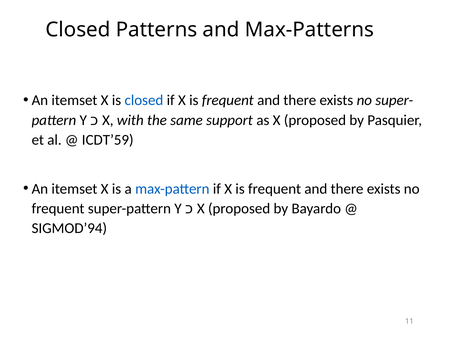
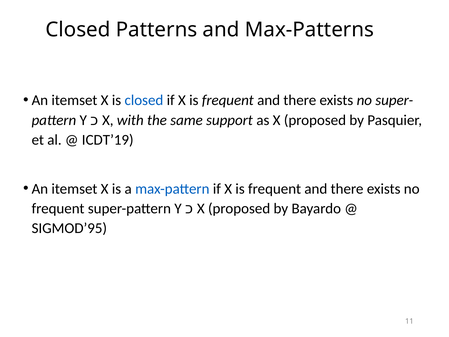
ICDT’59: ICDT’59 -> ICDT’19 (108, 140)
SIGMOD’94: SIGMOD’94 -> SIGMOD’95 (69, 228)
